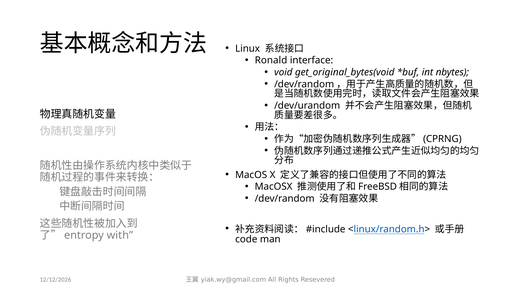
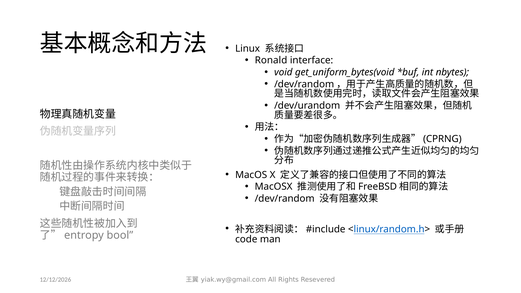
get_original_bytes(void: get_original_bytes(void -> get_uniform_bytes(void (345, 72)
with: with -> bool (120, 235)
